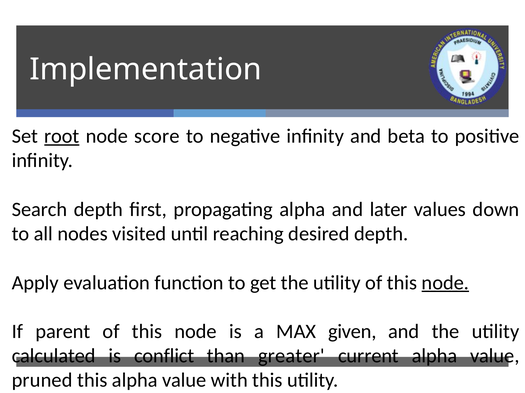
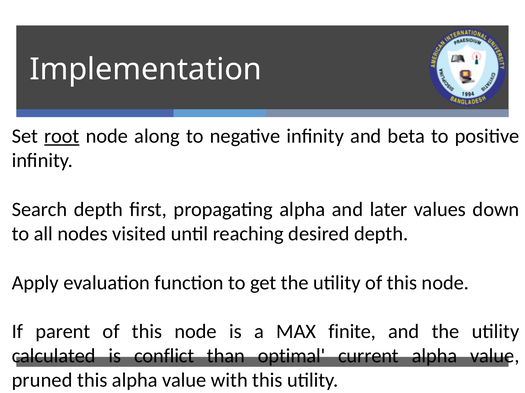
score: score -> along (157, 136)
node underline: present -> none (445, 283)
given: given -> finite (352, 332)
greater: greater -> optimal (292, 357)
